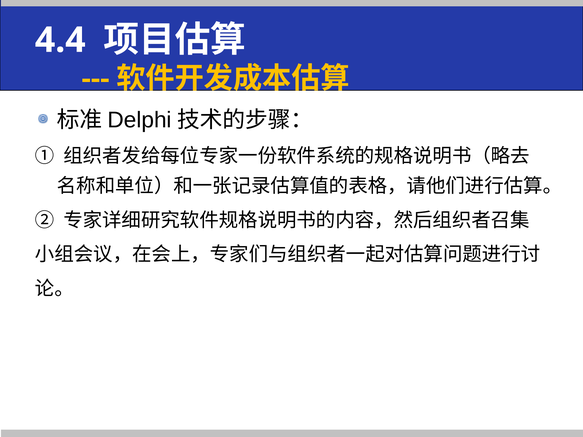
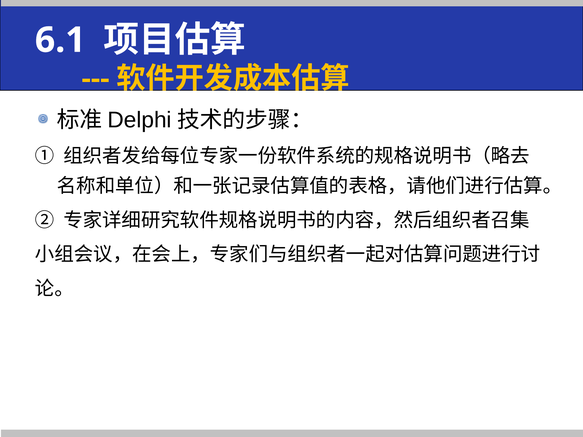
4.4: 4.4 -> 6.1 (60, 40)
